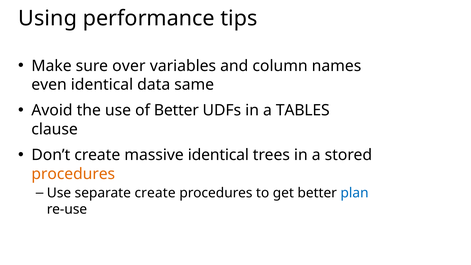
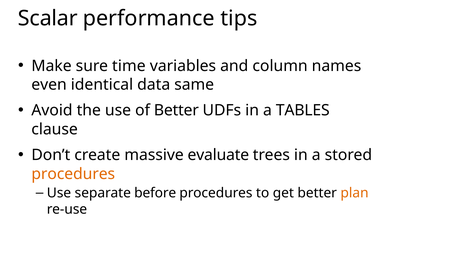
Using: Using -> Scalar (48, 18)
over: over -> time (129, 66)
massive identical: identical -> evaluate (218, 155)
separate create: create -> before (155, 193)
plan colour: blue -> orange (355, 193)
